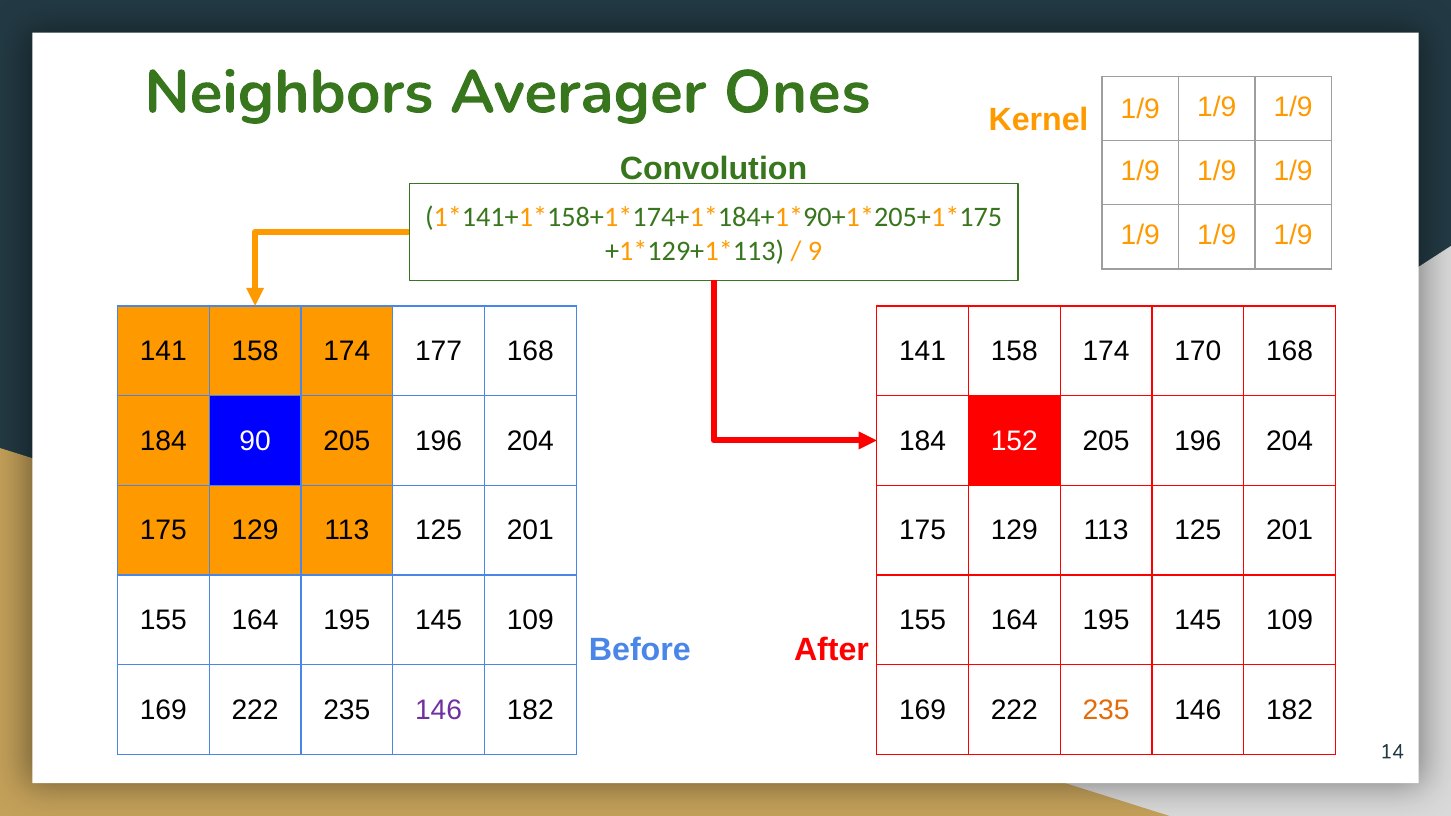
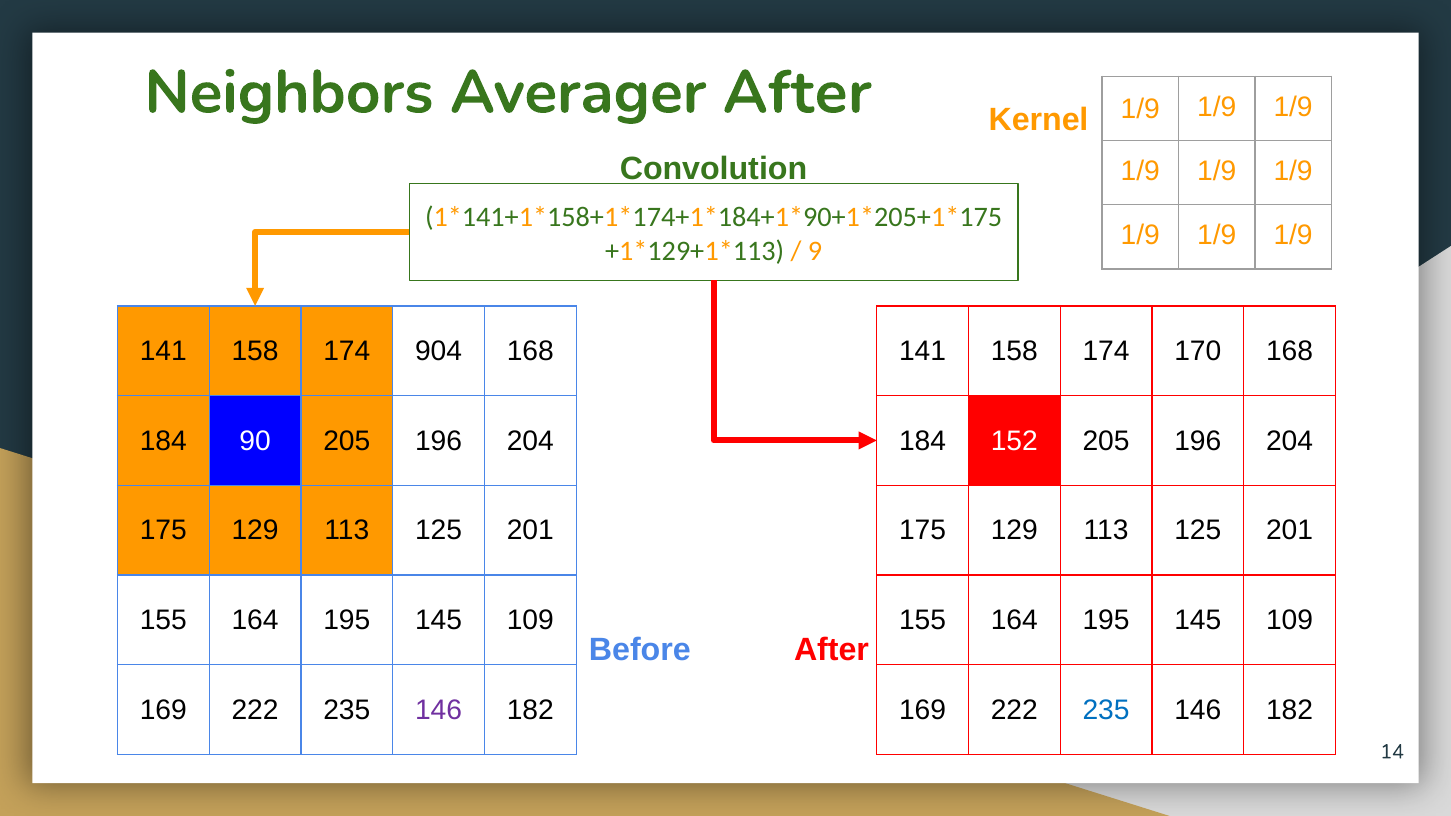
Averager Ones: Ones -> After (797, 92)
177: 177 -> 904 (439, 351)
235 colour: orange -> blue (1106, 710)
